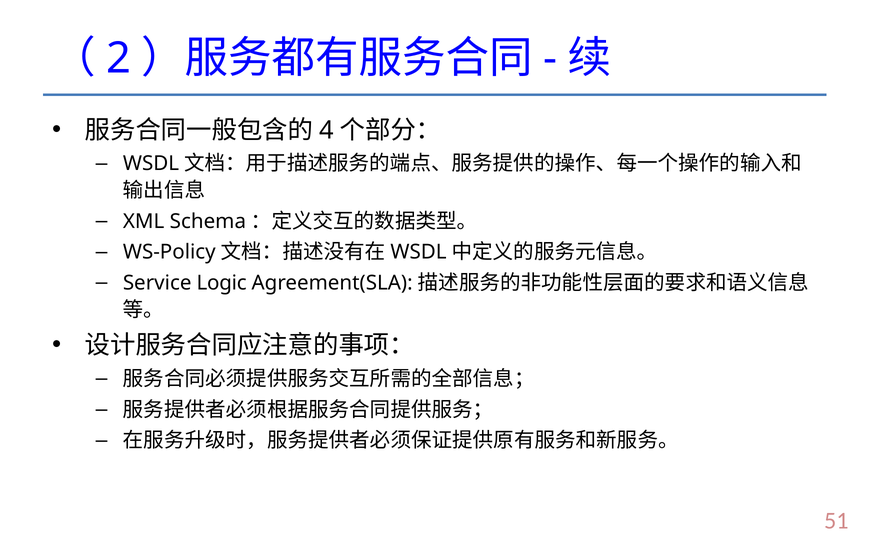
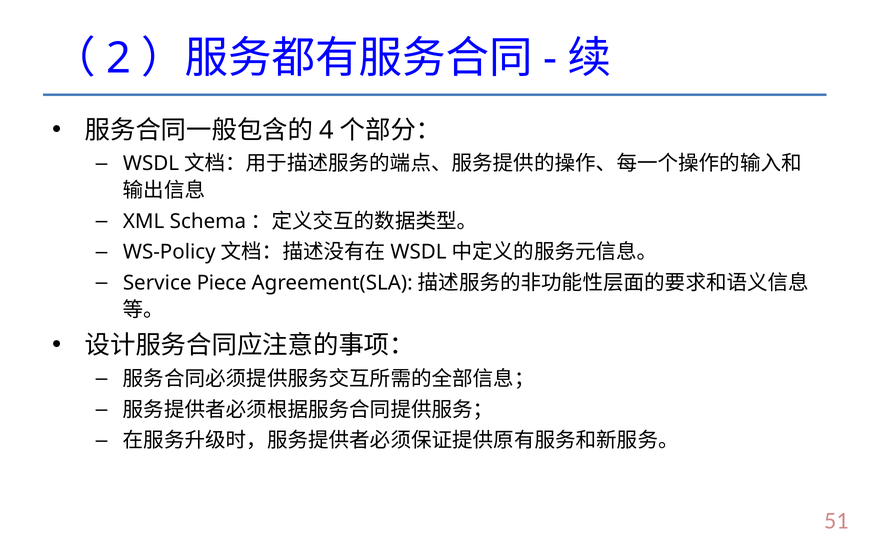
Logic: Logic -> Piece (222, 283)
